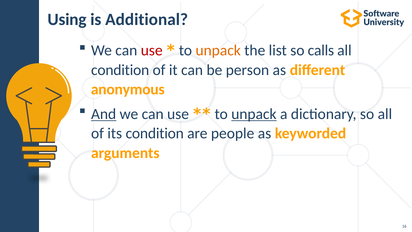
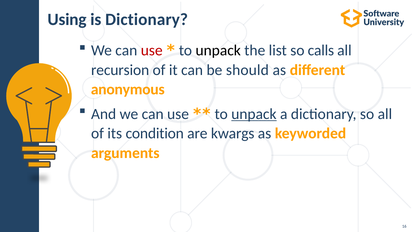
is Additional: Additional -> Dictionary (147, 20)
unpack colour: orange -> black (218, 50)
condition: condition -> recursion (120, 70)
person: person -> should (247, 70)
And underline: present -> none (104, 114)
people: people -> kwargs (233, 133)
